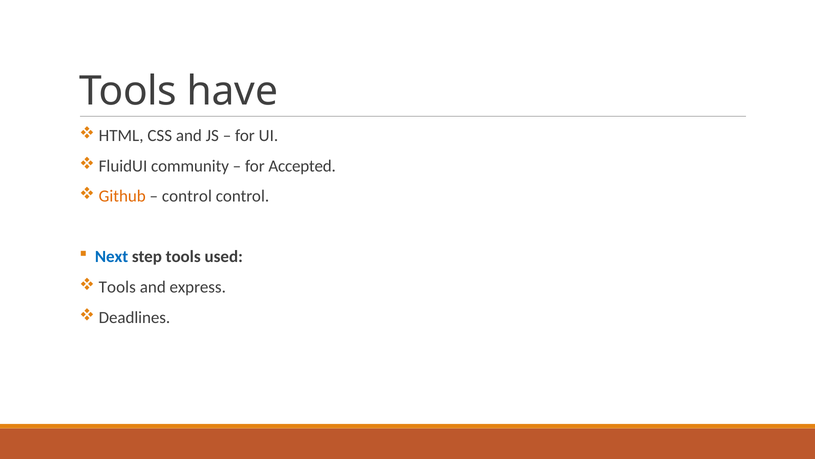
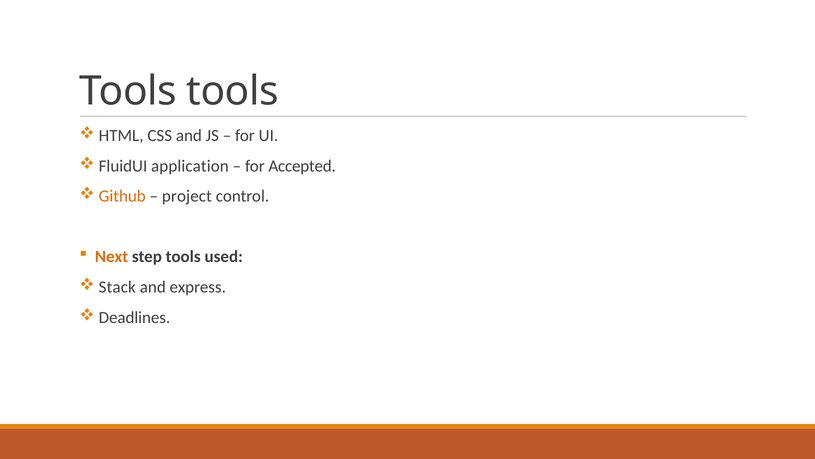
Tools have: have -> tools (232, 91)
community: community -> application (190, 166)
control: control -> project (187, 196)
Next colour: blue -> orange (112, 257)
Tools: Tools -> Stack (117, 287)
